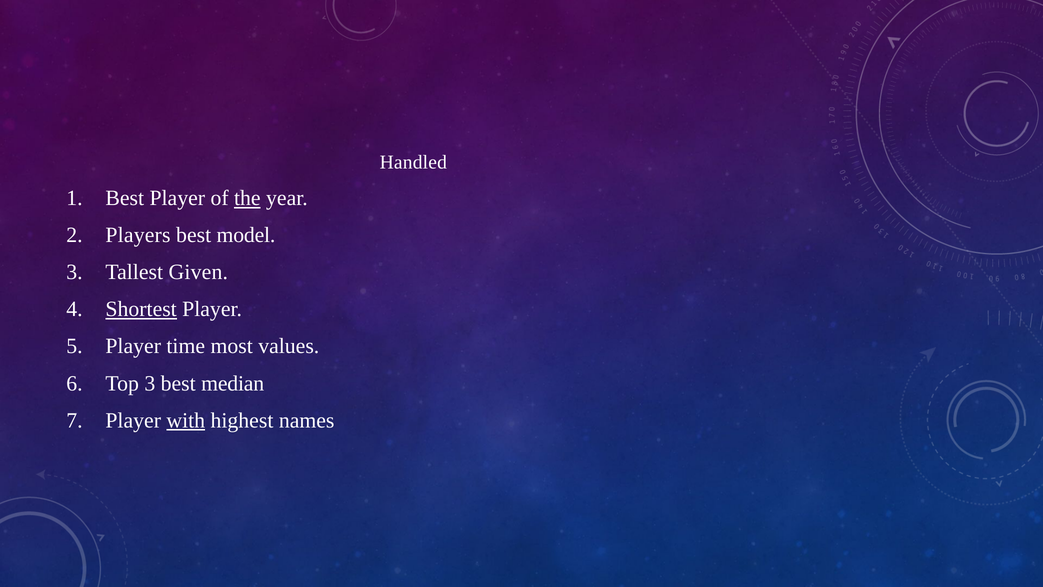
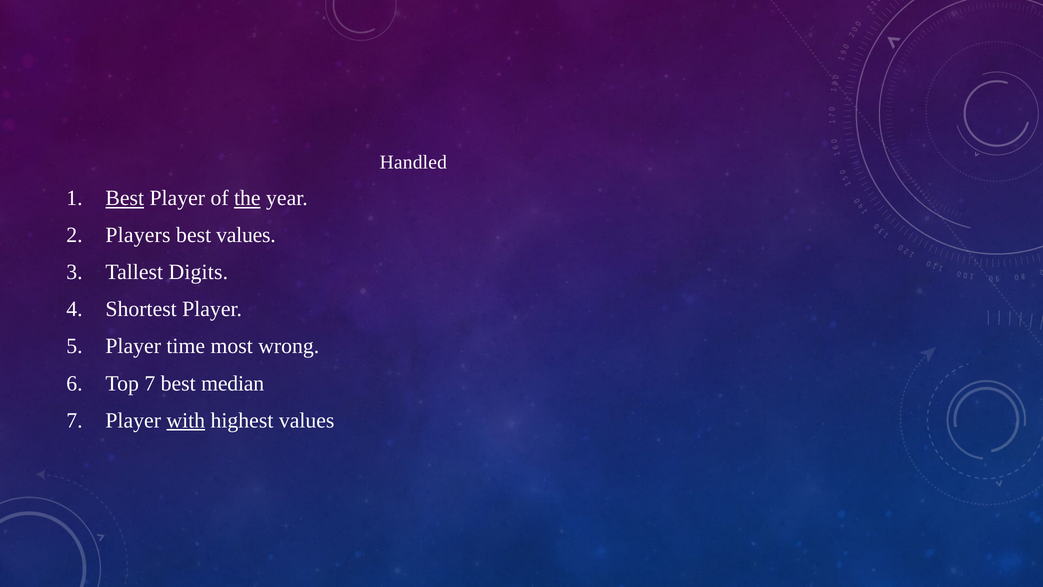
Best underline: none -> present (125, 198)
best model: model -> values (246, 235)
Given: Given -> Digits (198, 272)
Shortest underline: present -> none (141, 309)
values: values -> wrong (289, 346)
Top 3: 3 -> 7 (150, 383)
highest names: names -> values (307, 420)
